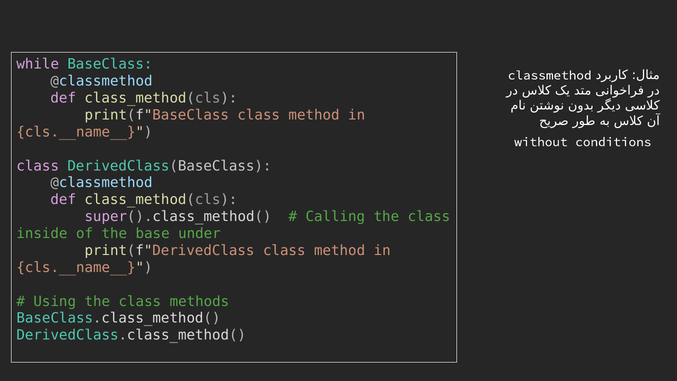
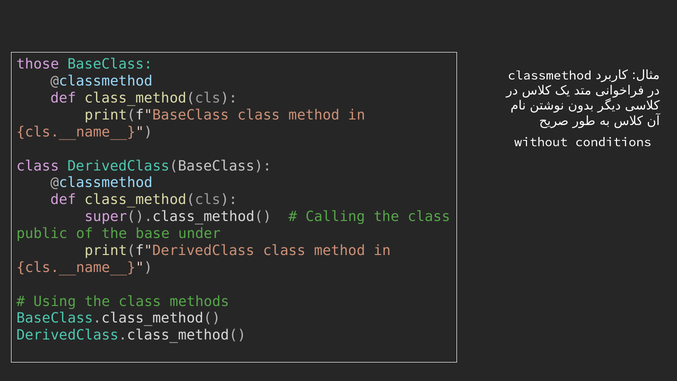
while: while -> those (38, 64)
inside: inside -> public (42, 233)
